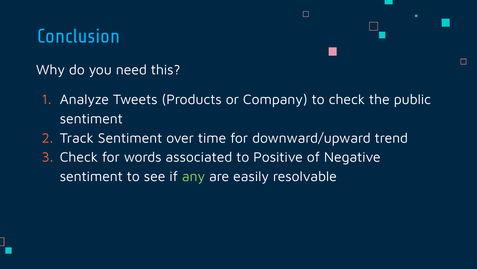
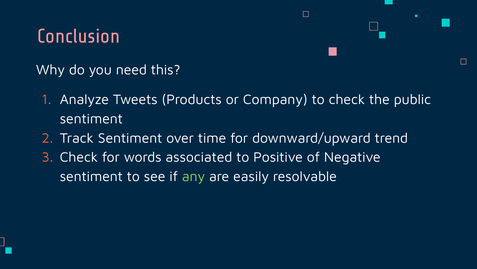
Conclusion colour: light blue -> pink (79, 36)
